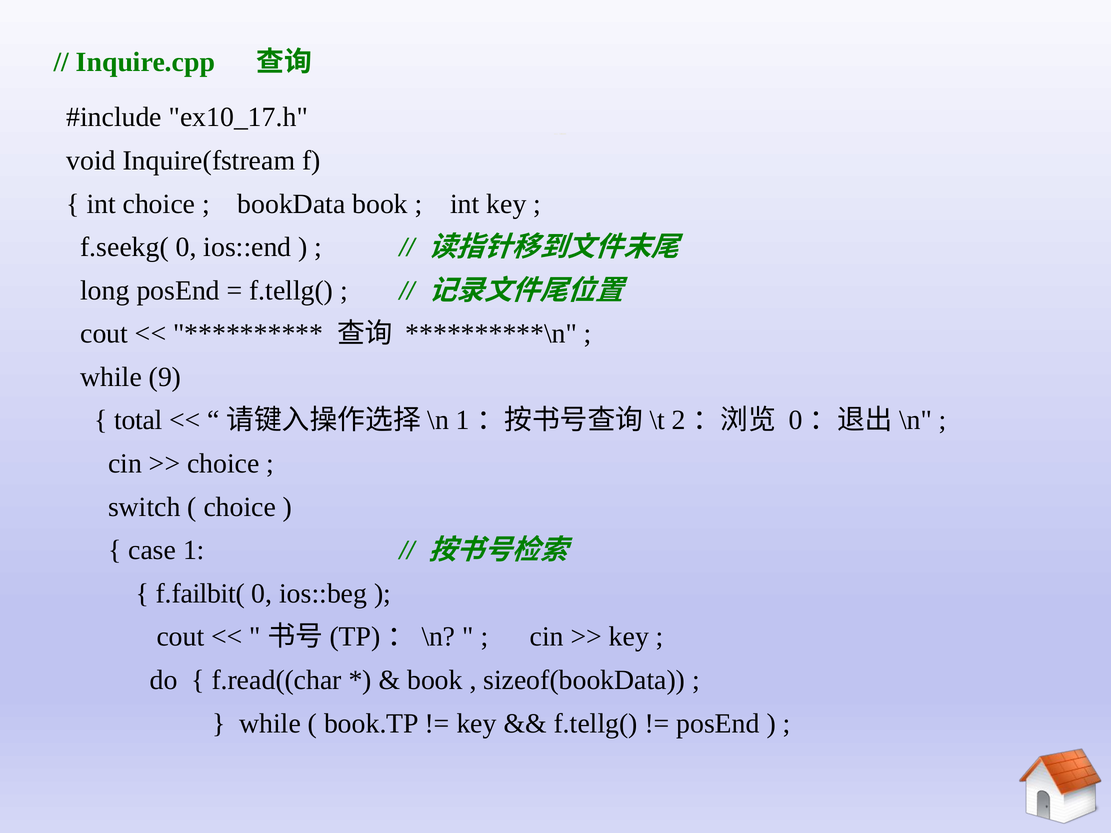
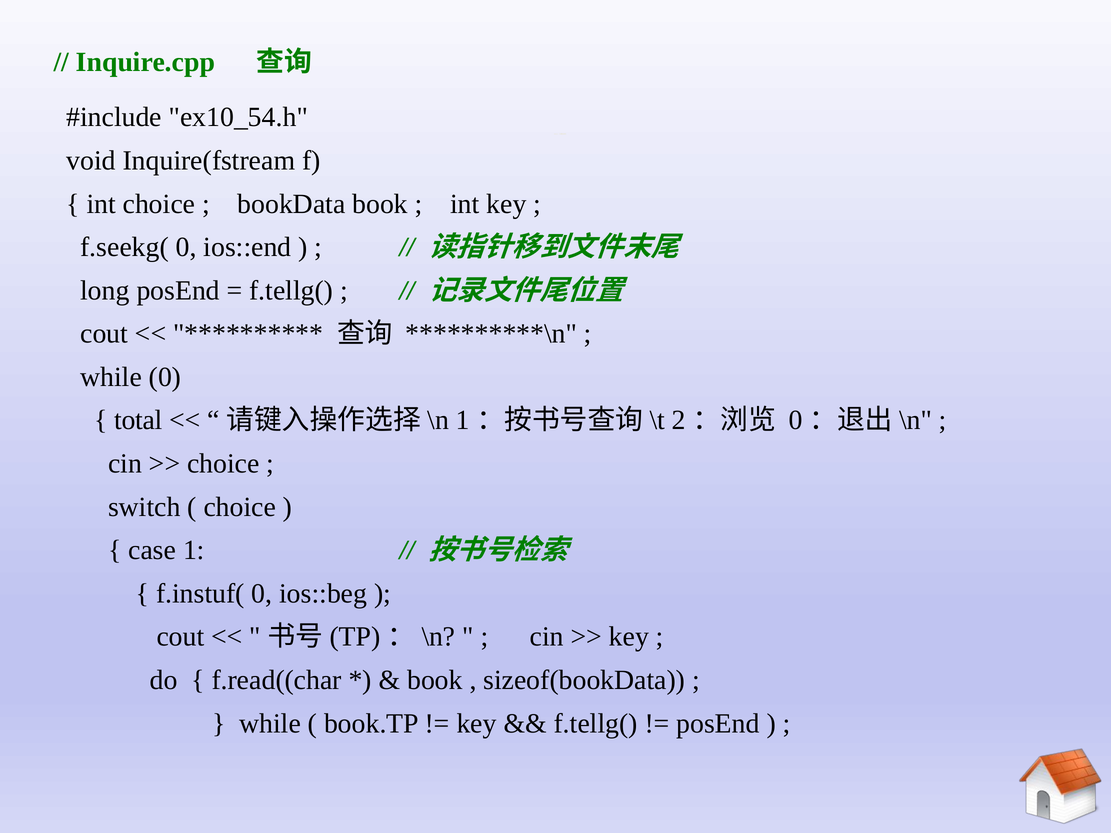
ex10_17.h: ex10_17.h -> ex10_54.h (238, 117)
while 9: 9 -> 0 (165, 377)
f.failbit(: f.failbit( -> f.instuf( (200, 594)
